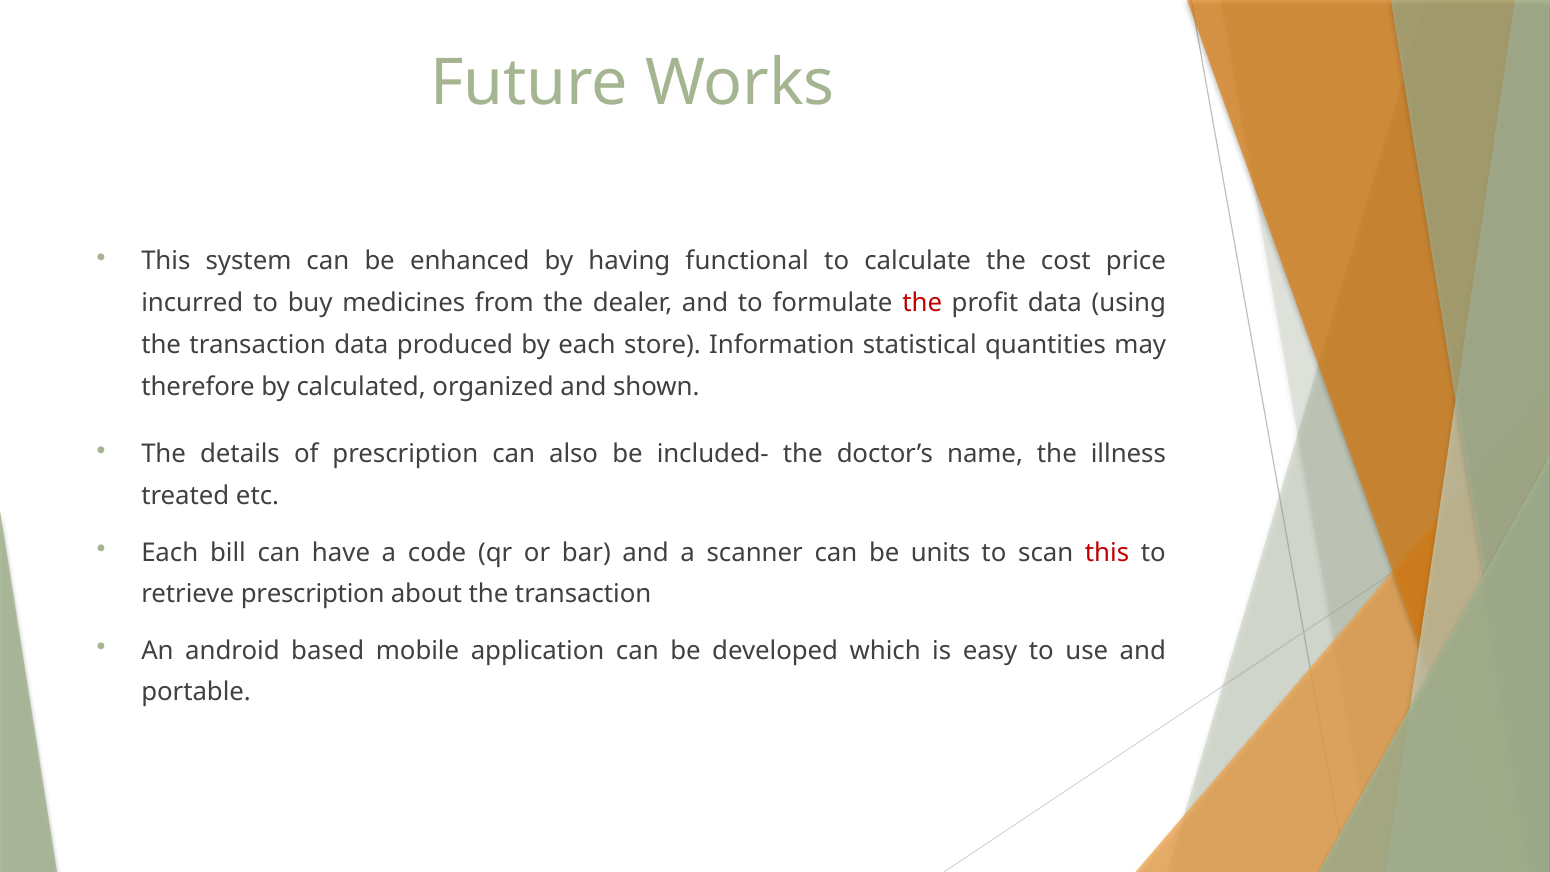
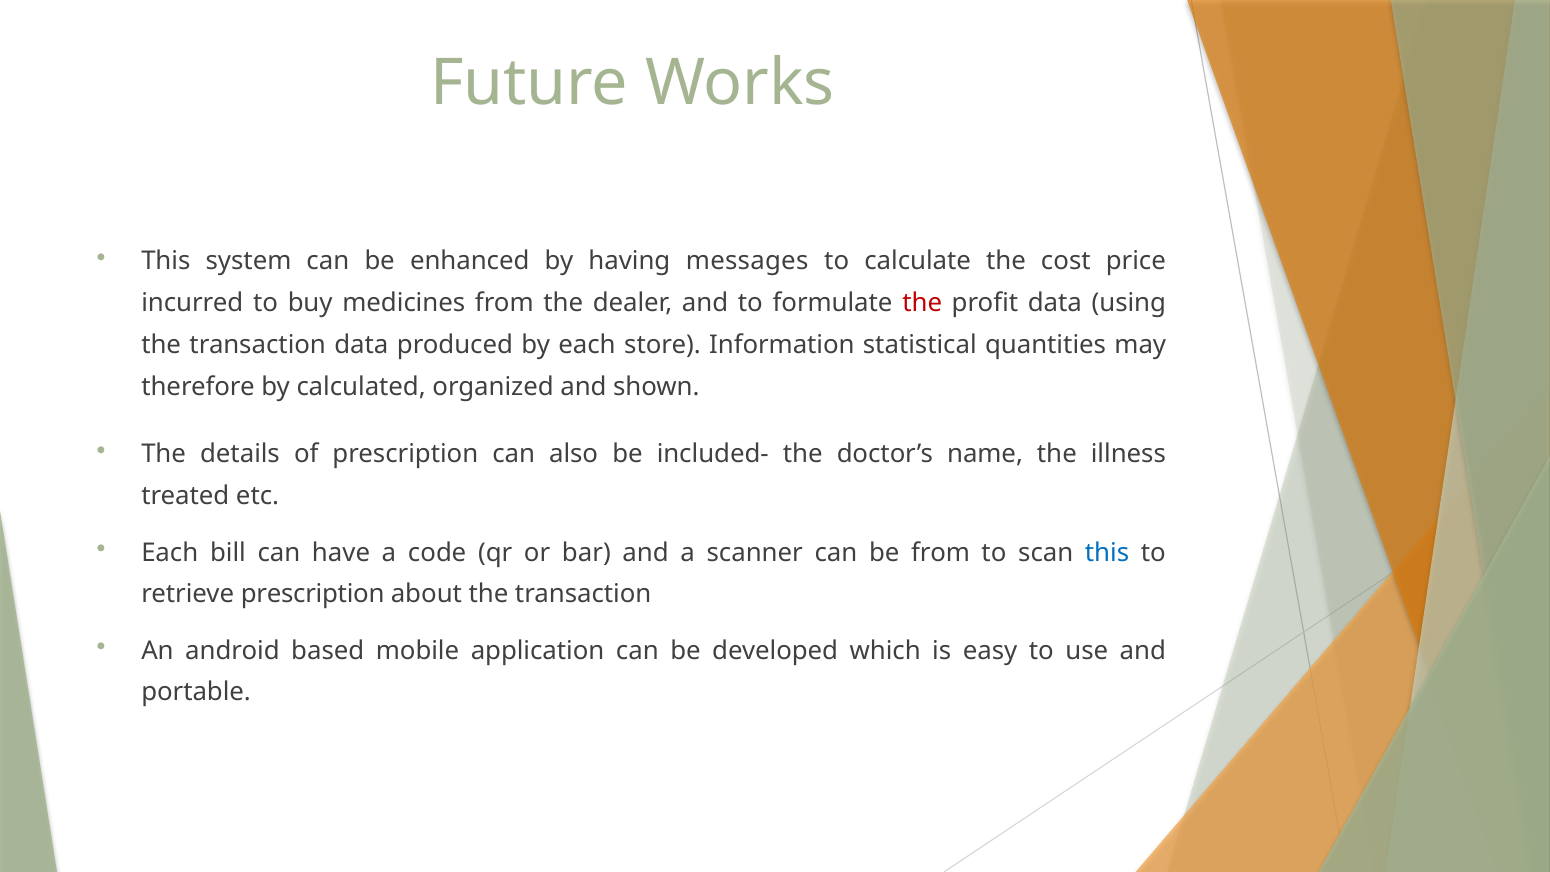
functional: functional -> messages (747, 261)
be units: units -> from (941, 552)
this colour: red -> blue (1107, 552)
